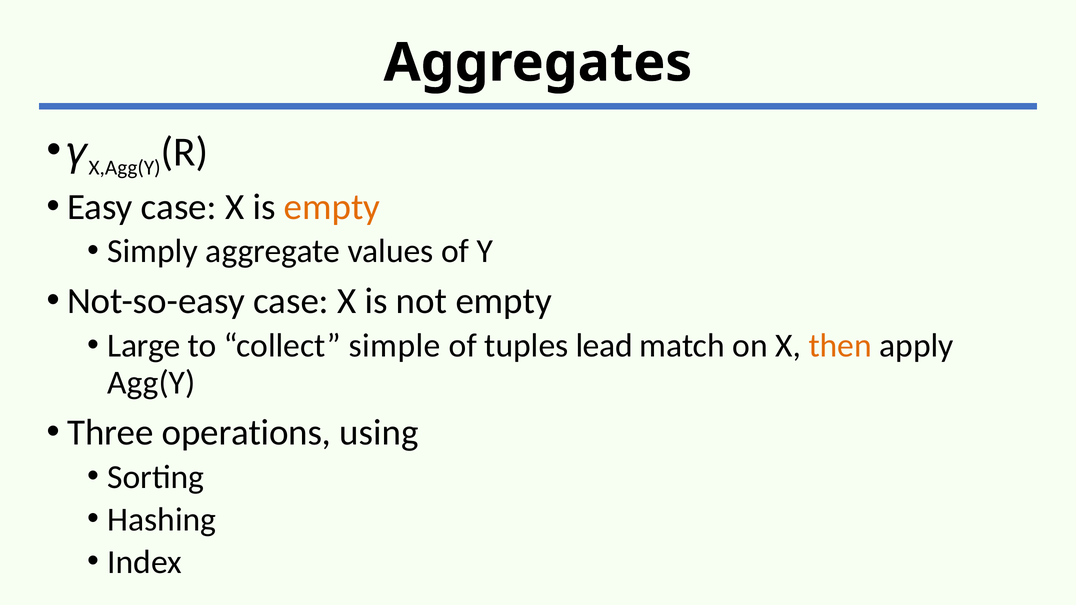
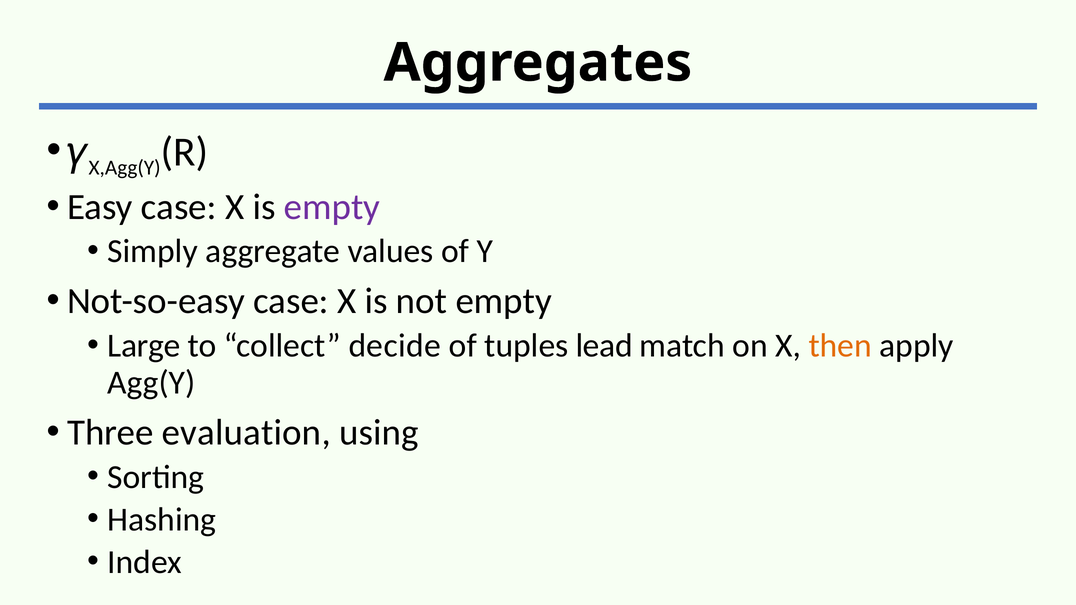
empty colour: orange -> purple (332, 207)
simple: simple -> decide (395, 346)
operations: operations -> evaluation (246, 433)
